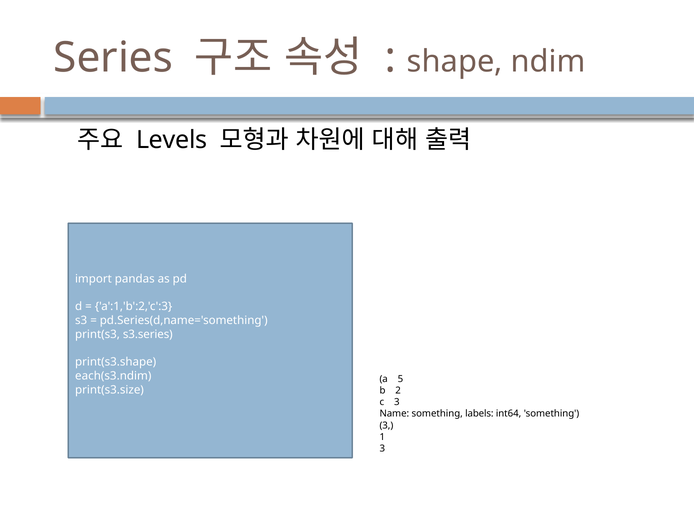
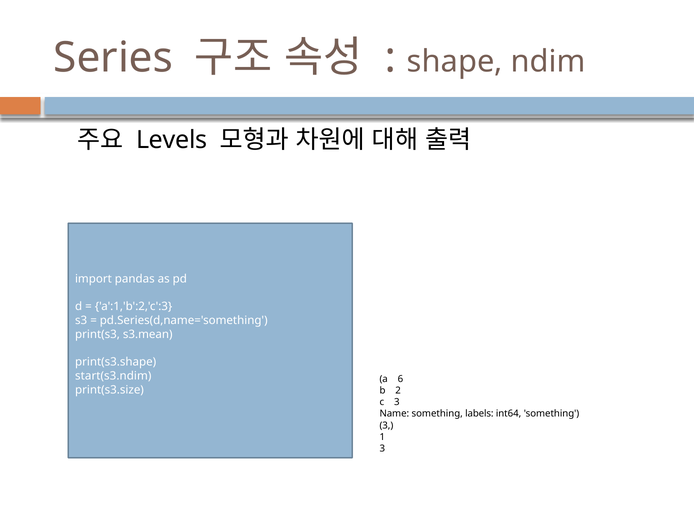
s3.series: s3.series -> s3.mean (148, 335)
each(s3.ndim: each(s3.ndim -> start(s3.ndim (113, 376)
5: 5 -> 6 (400, 379)
